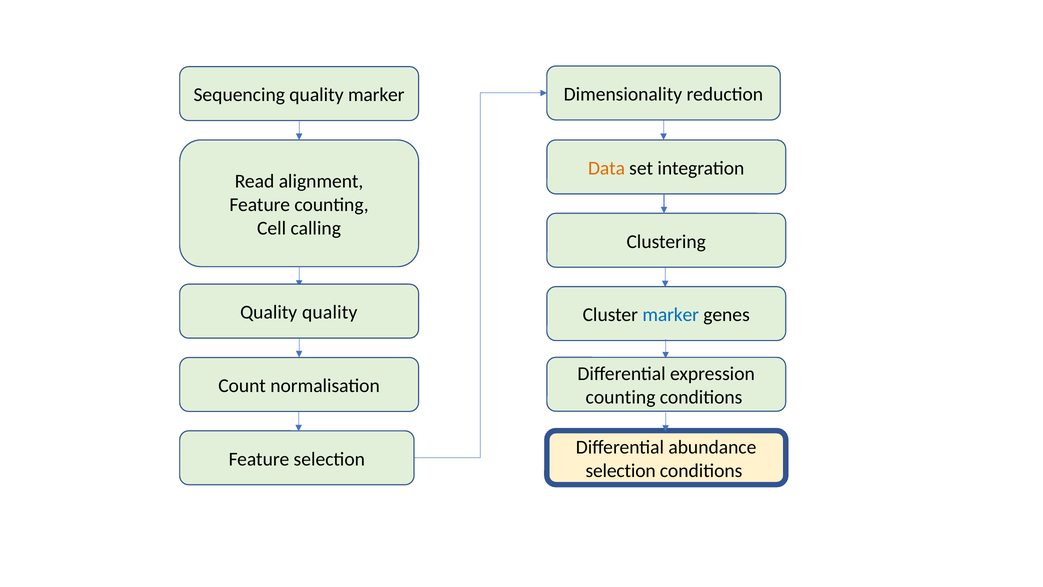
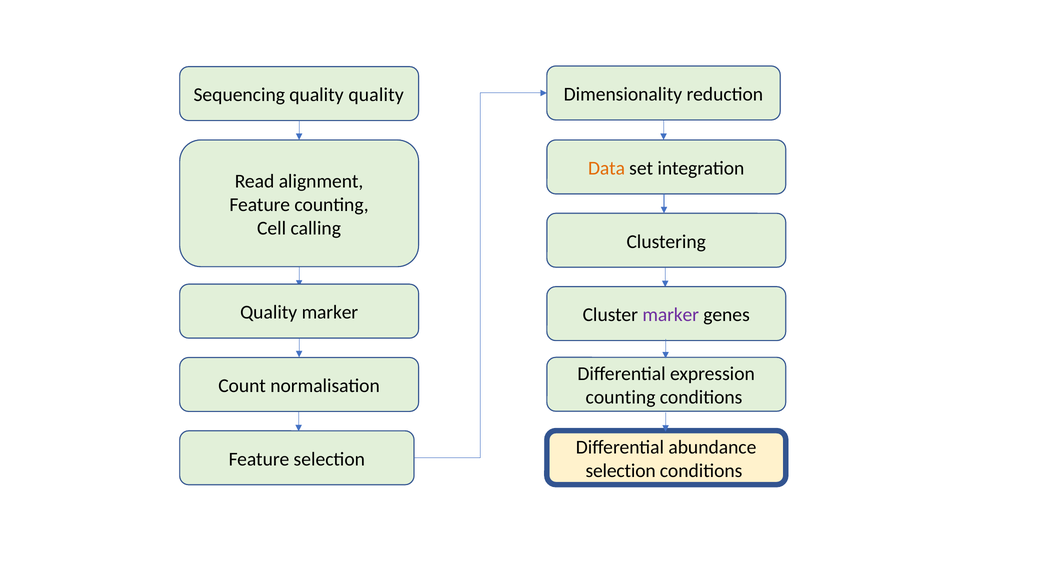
quality marker: marker -> quality (376, 95)
Quality quality: quality -> marker (330, 312)
marker colour: blue -> purple (671, 315)
